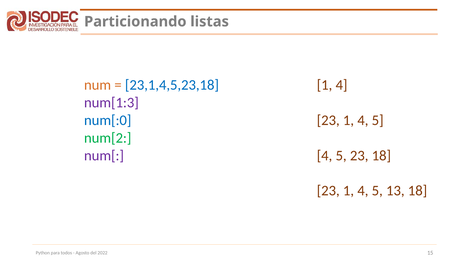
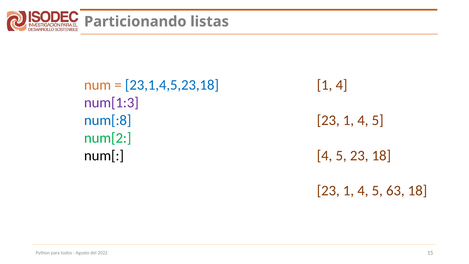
num[:0: num[:0 -> num[:8 (108, 120)
num[ colour: purple -> black (104, 155)
13: 13 -> 63 (395, 191)
